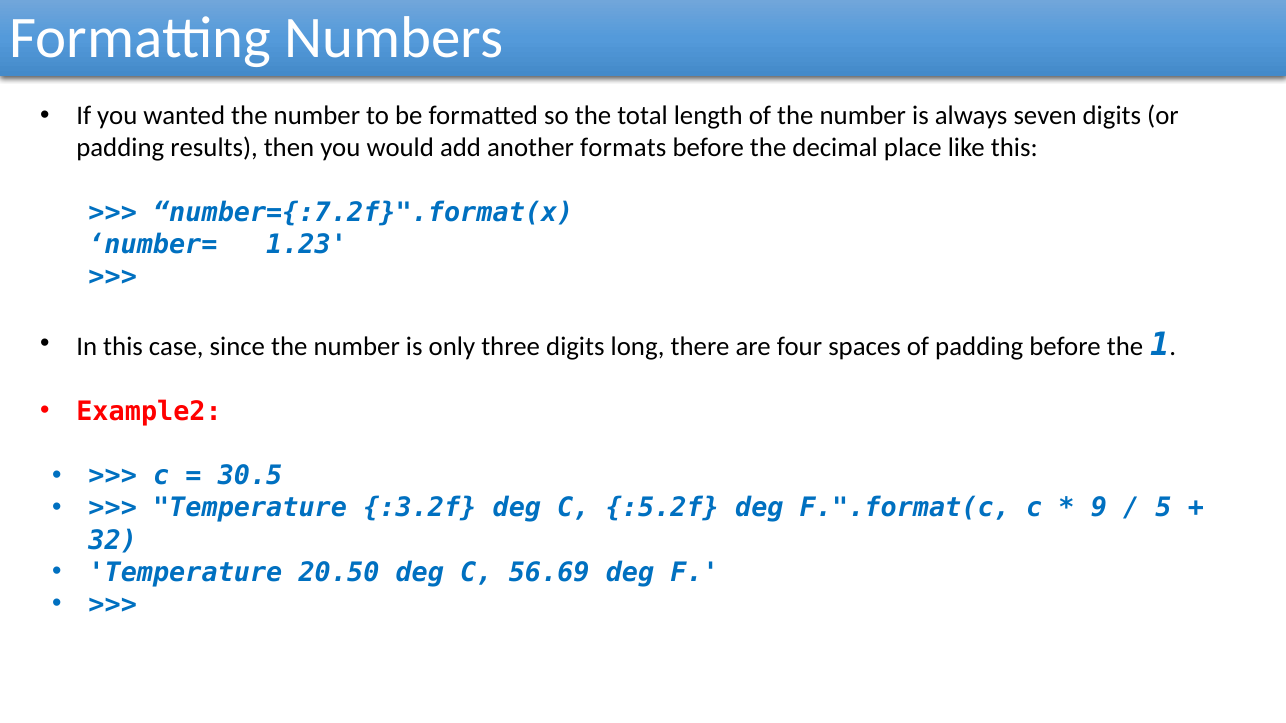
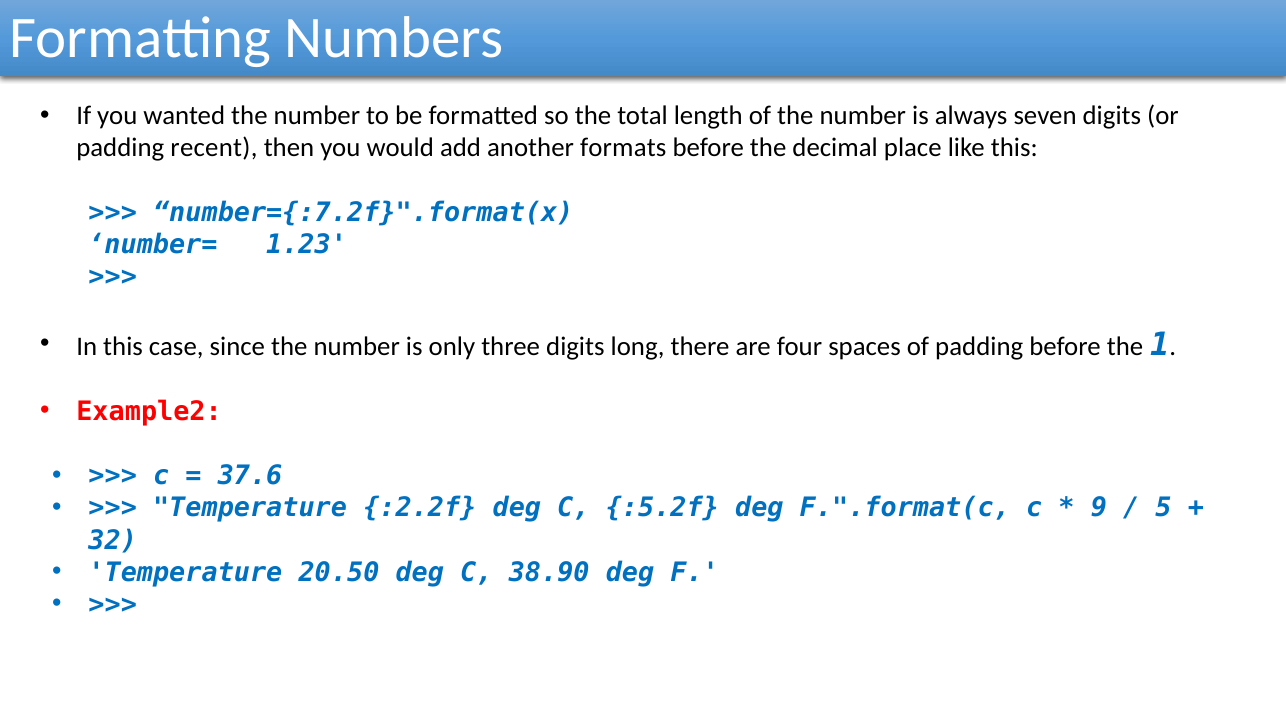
results: results -> recent (214, 148)
30.5: 30.5 -> 37.6 (250, 476)
:3.2f: :3.2f -> :2.2f (420, 508)
56.69: 56.69 -> 38.90 (549, 573)
